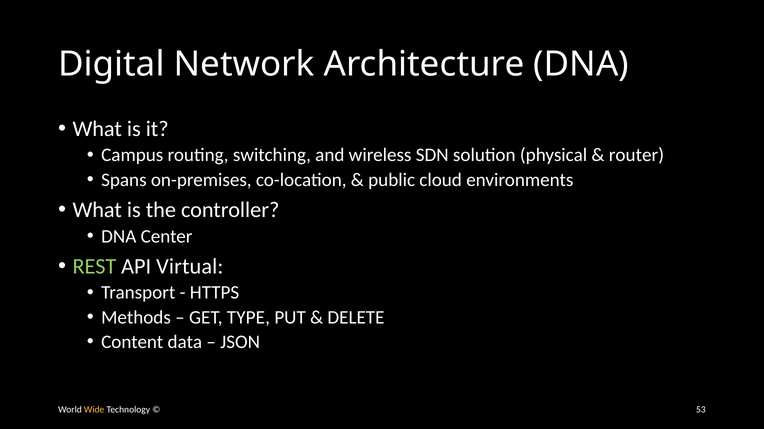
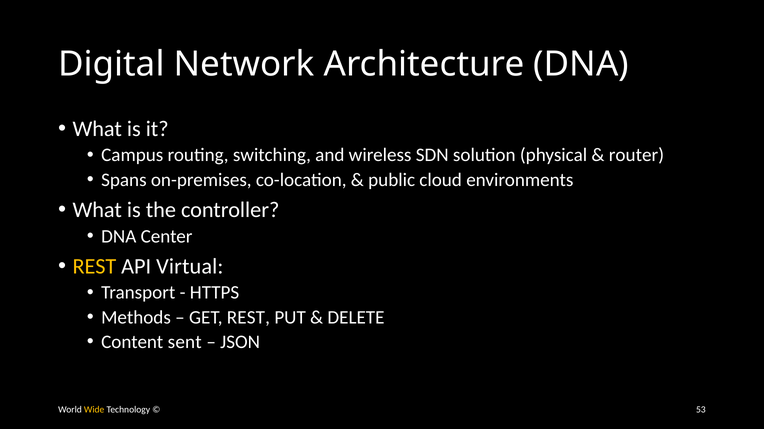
REST colour: light green -> yellow (94, 267)
GET TYPE: TYPE -> REST (248, 318)
data: data -> sent (185, 342)
